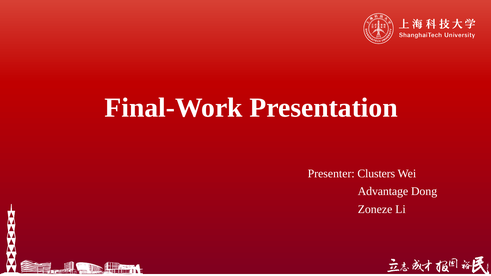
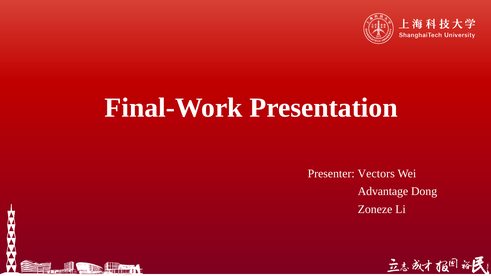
Clusters: Clusters -> Vectors (376, 174)
